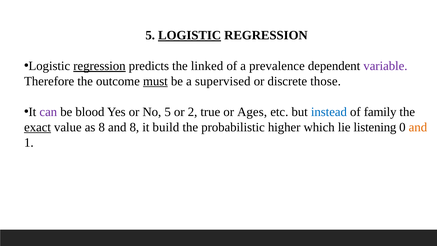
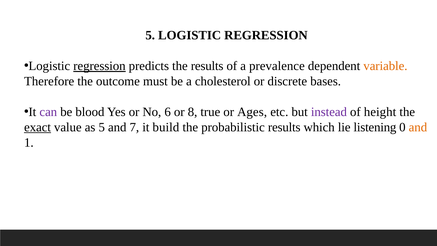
LOGISTIC underline: present -> none (190, 35)
the linked: linked -> results (207, 66)
variable colour: purple -> orange (385, 66)
must underline: present -> none (155, 81)
supervised: supervised -> cholesterol (223, 81)
those: those -> bases (326, 81)
No 5: 5 -> 6 (168, 112)
2: 2 -> 8 (193, 112)
instead colour: blue -> purple (329, 112)
family: family -> height (380, 112)
as 8: 8 -> 5 (102, 127)
and 8: 8 -> 7 (134, 127)
probabilistic higher: higher -> results (284, 127)
